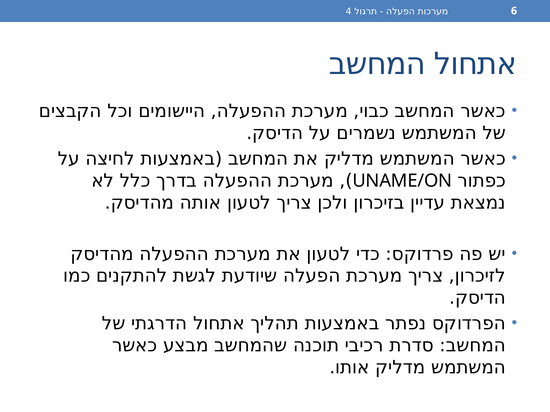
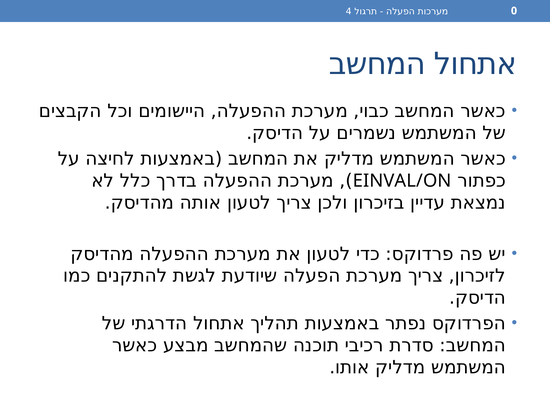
6: 6 -> 0 (514, 11)
UNAME/ON: UNAME/ON -> EINVAL/ON (402, 181)
